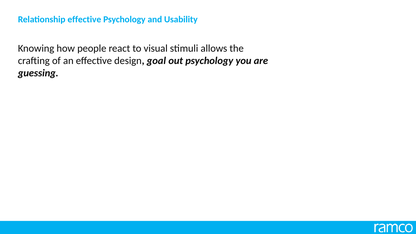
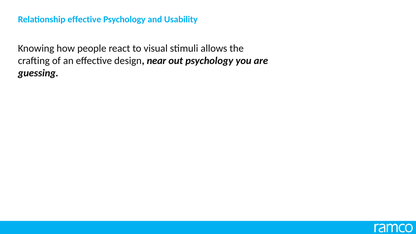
goal: goal -> near (156, 61)
